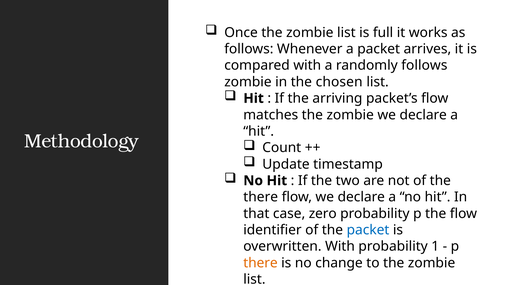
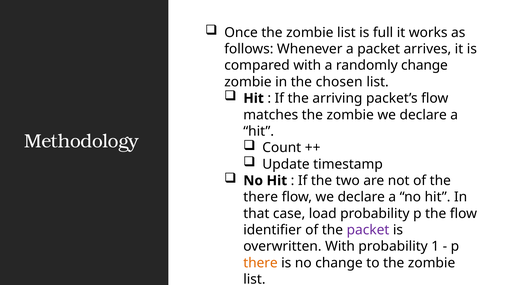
randomly follows: follows -> change (424, 65)
zero: zero -> load (323, 214)
packet colour: blue -> purple (368, 230)
